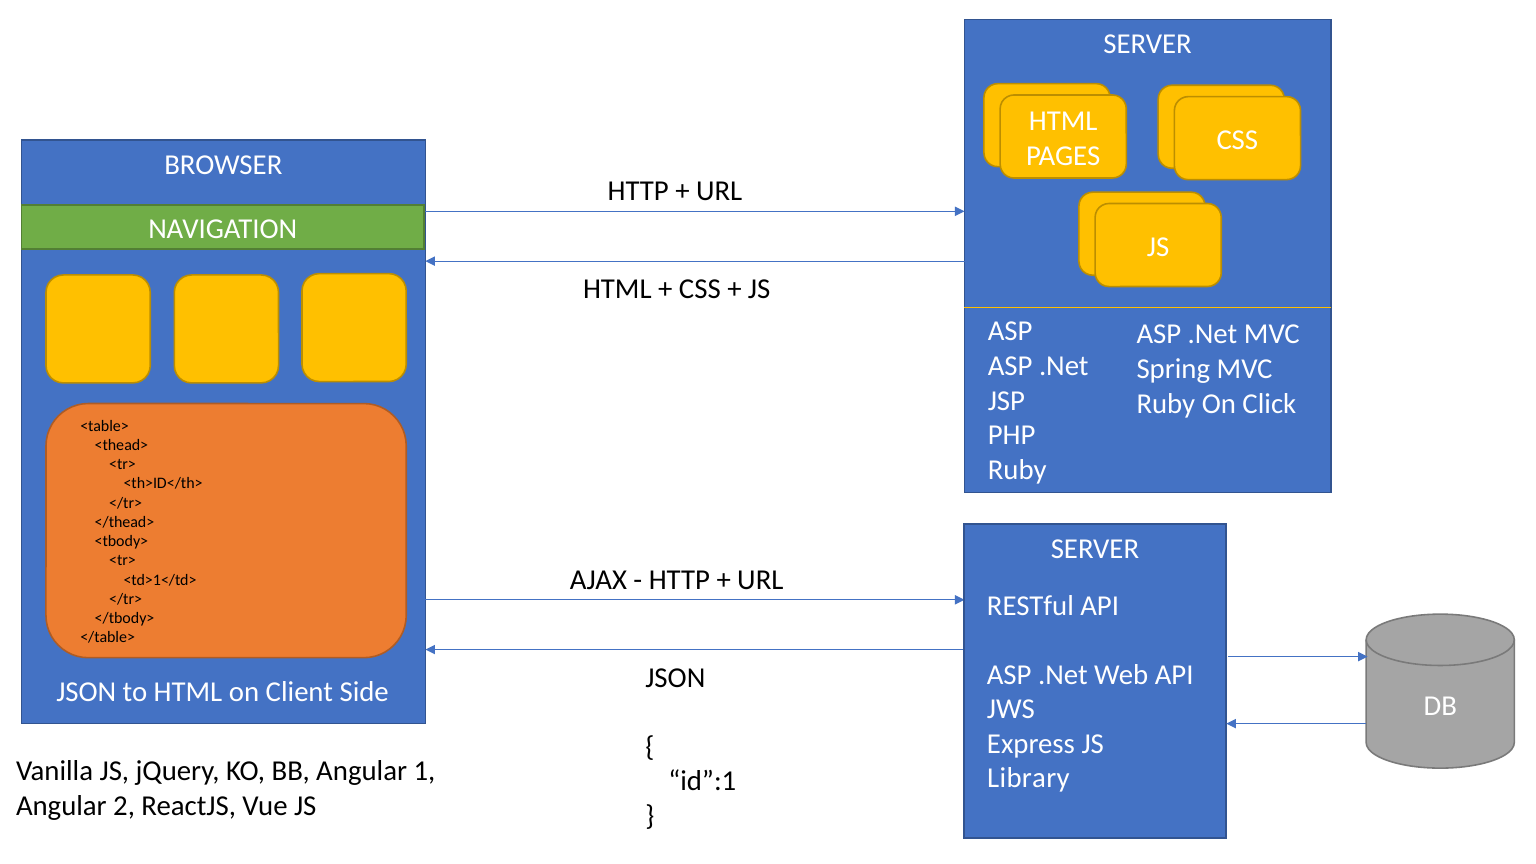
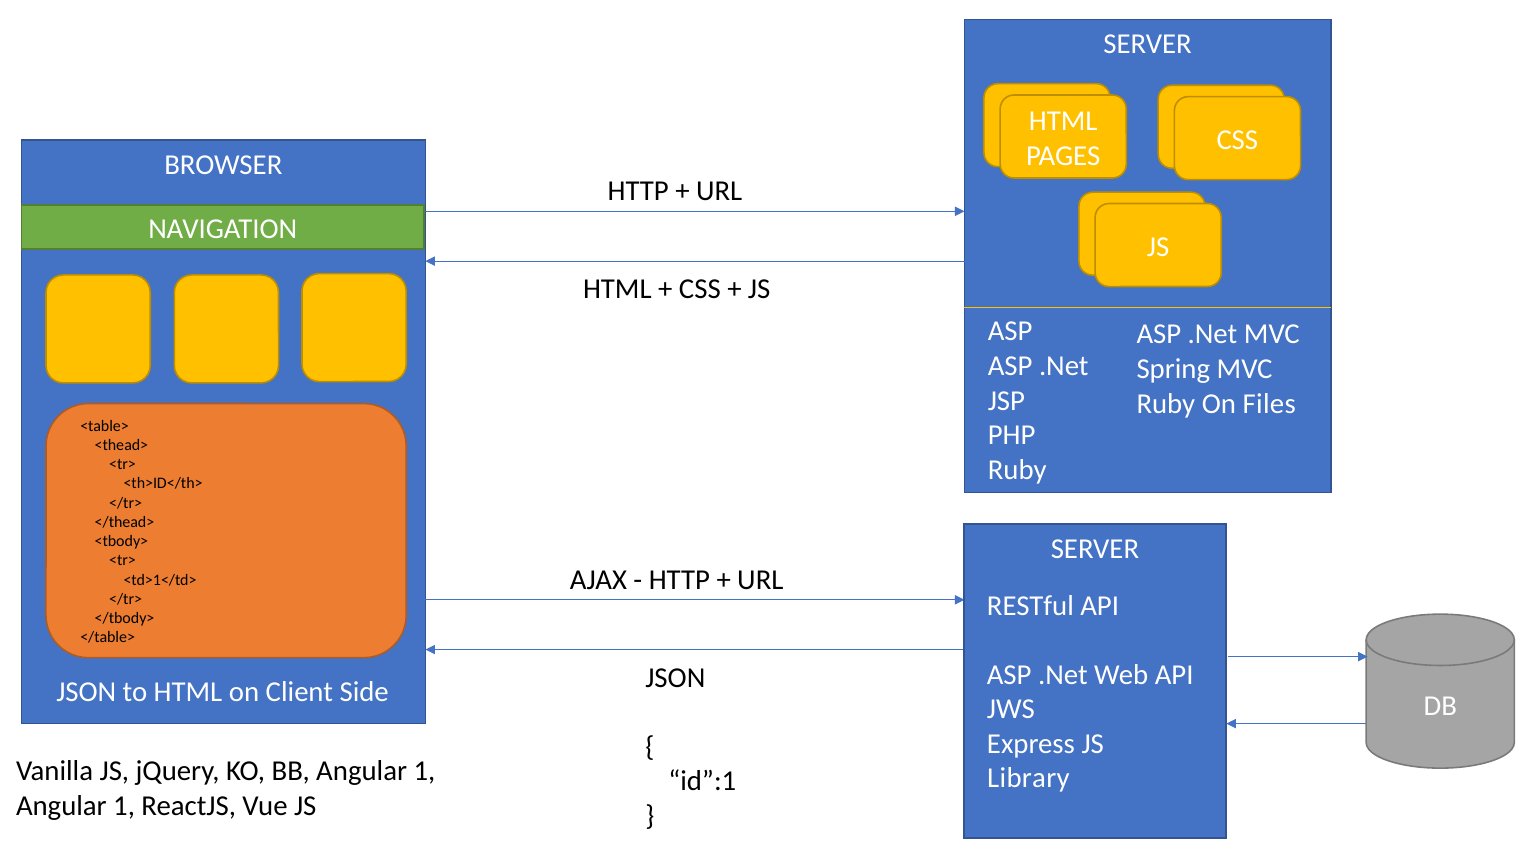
Click: Click -> Files (1269, 404)
2: 2 -> 1 (124, 806)
